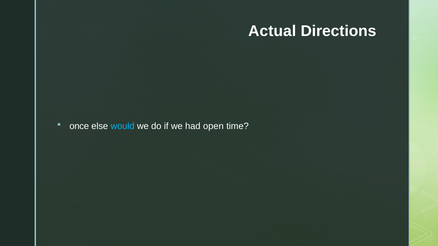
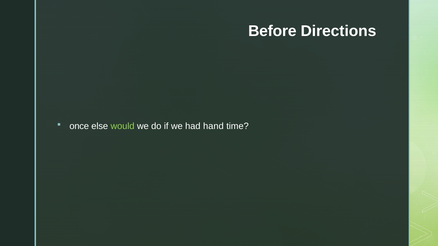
Actual: Actual -> Before (272, 31)
would colour: light blue -> light green (123, 126)
open: open -> hand (213, 126)
